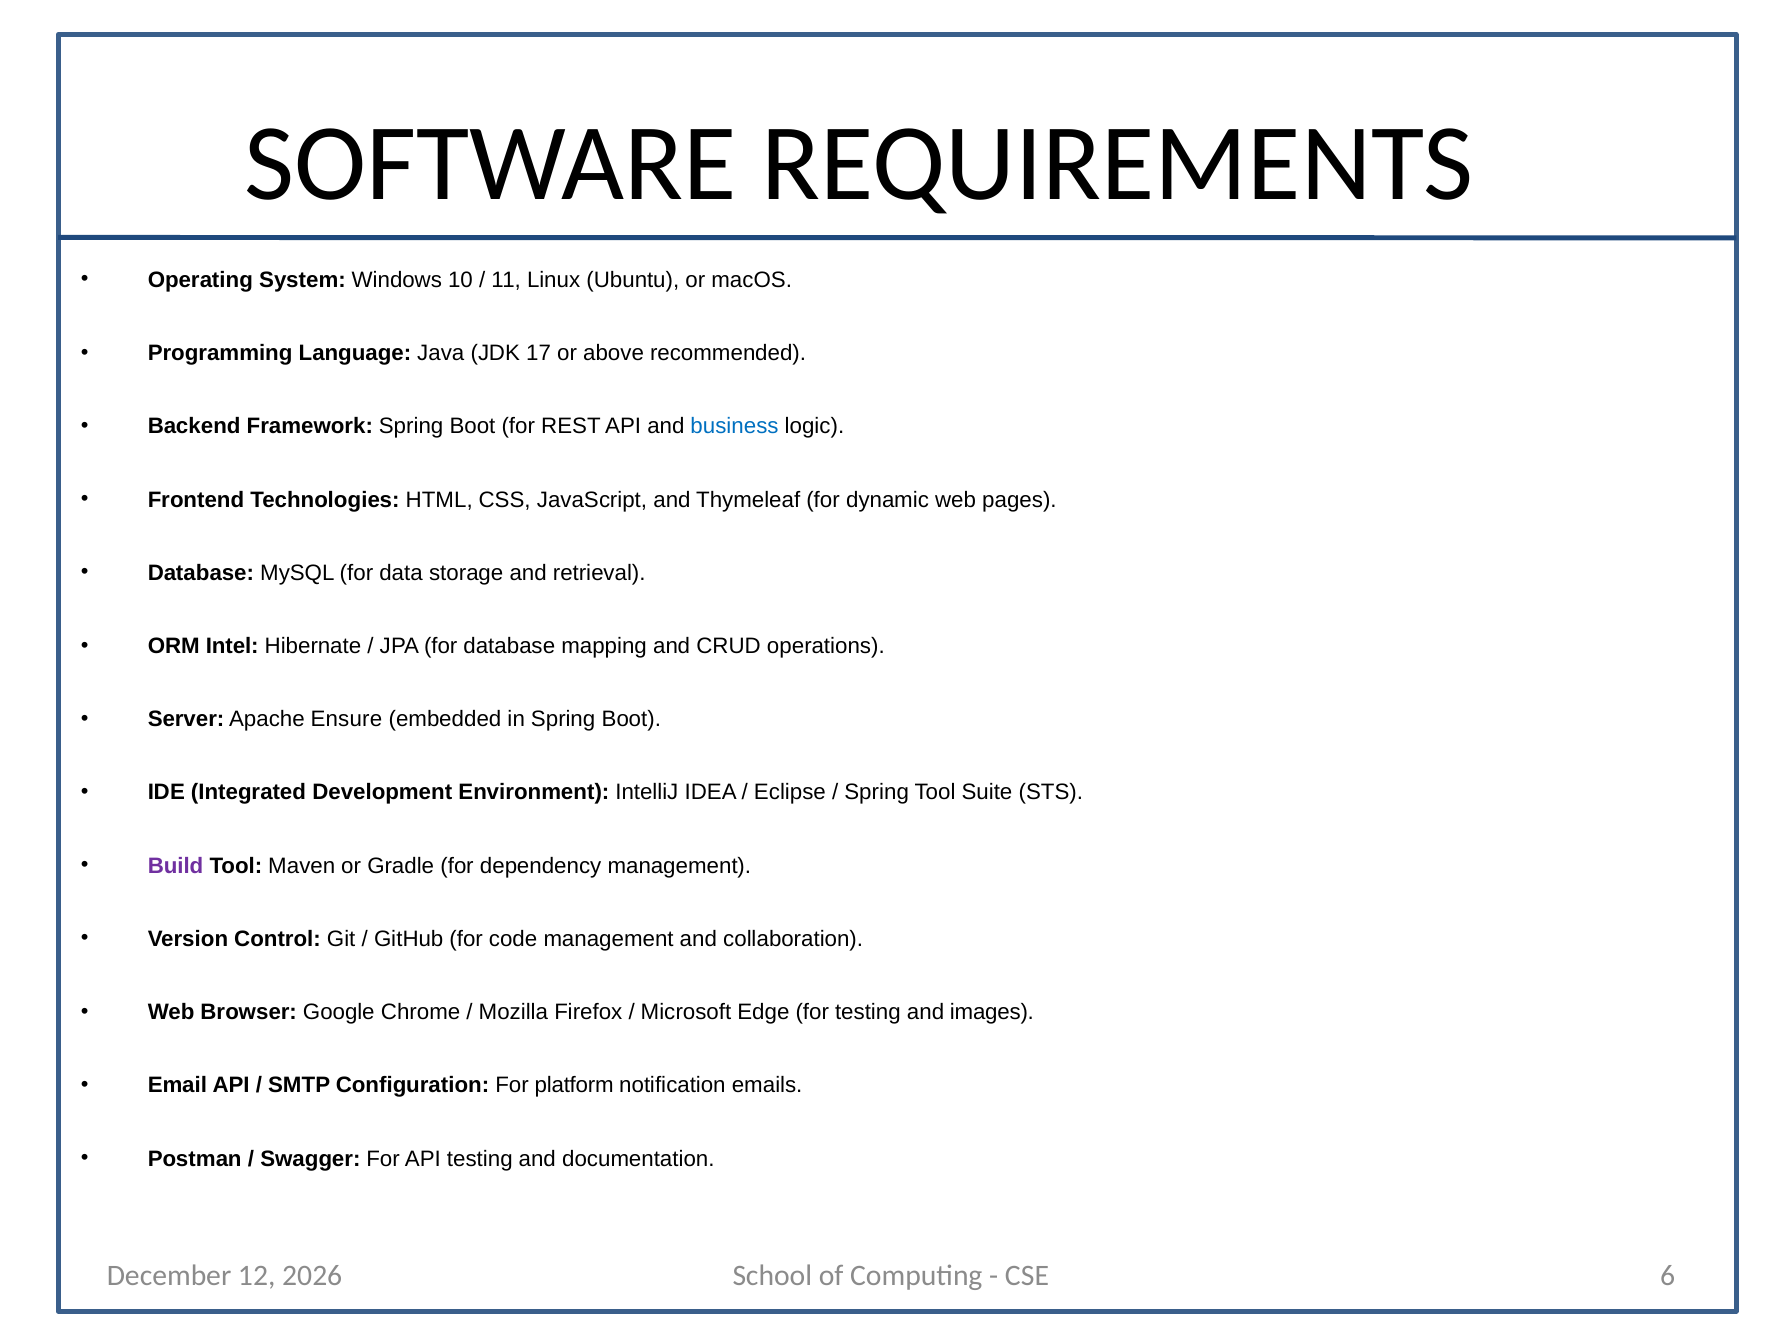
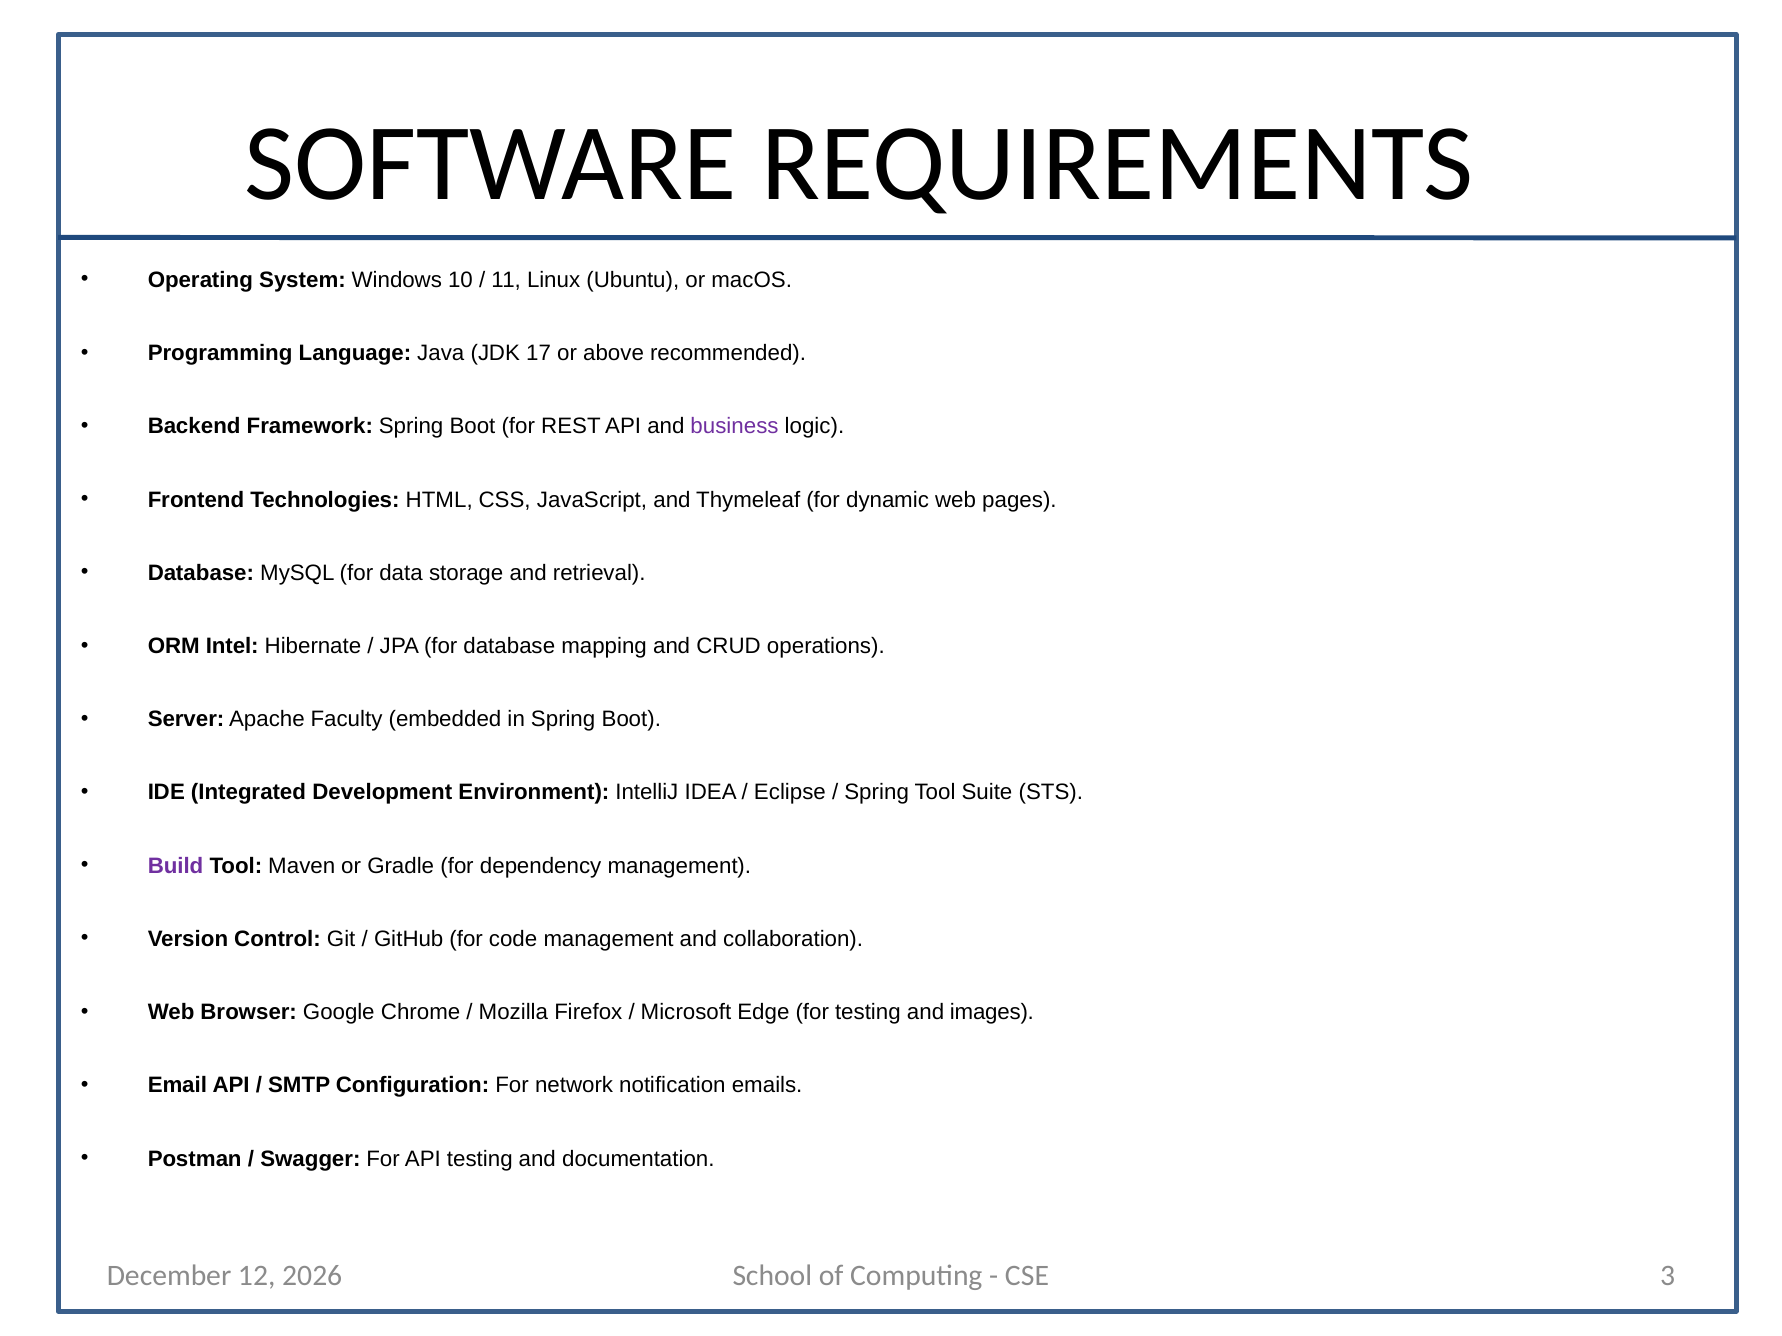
business colour: blue -> purple (735, 427)
Ensure: Ensure -> Faculty (346, 720)
platform: platform -> network (574, 1086)
6: 6 -> 3 (1668, 1276)
